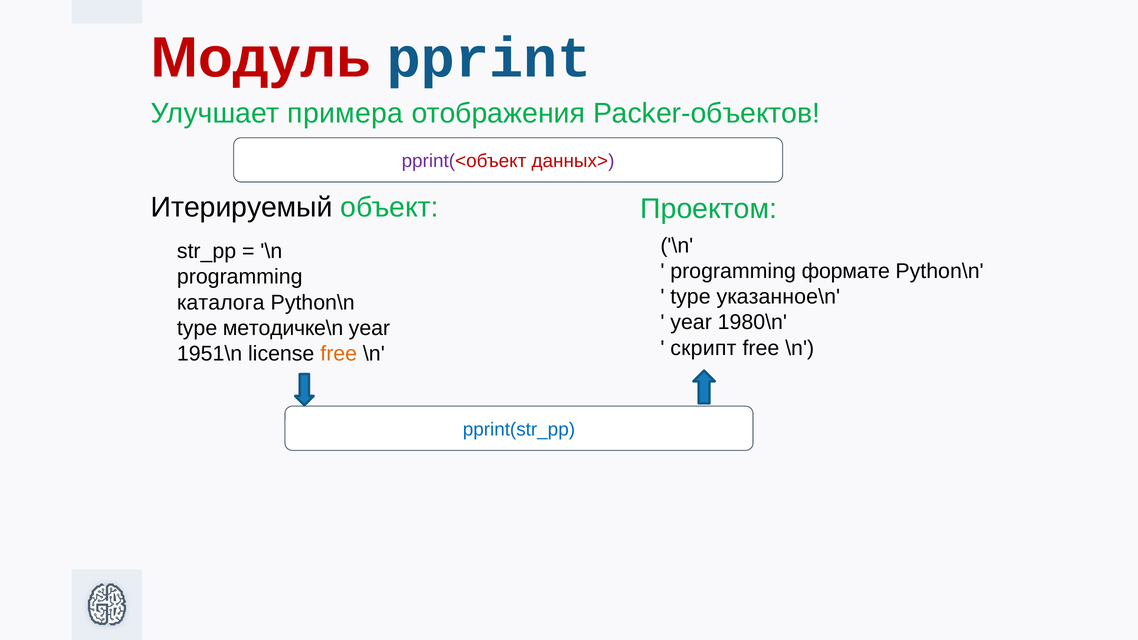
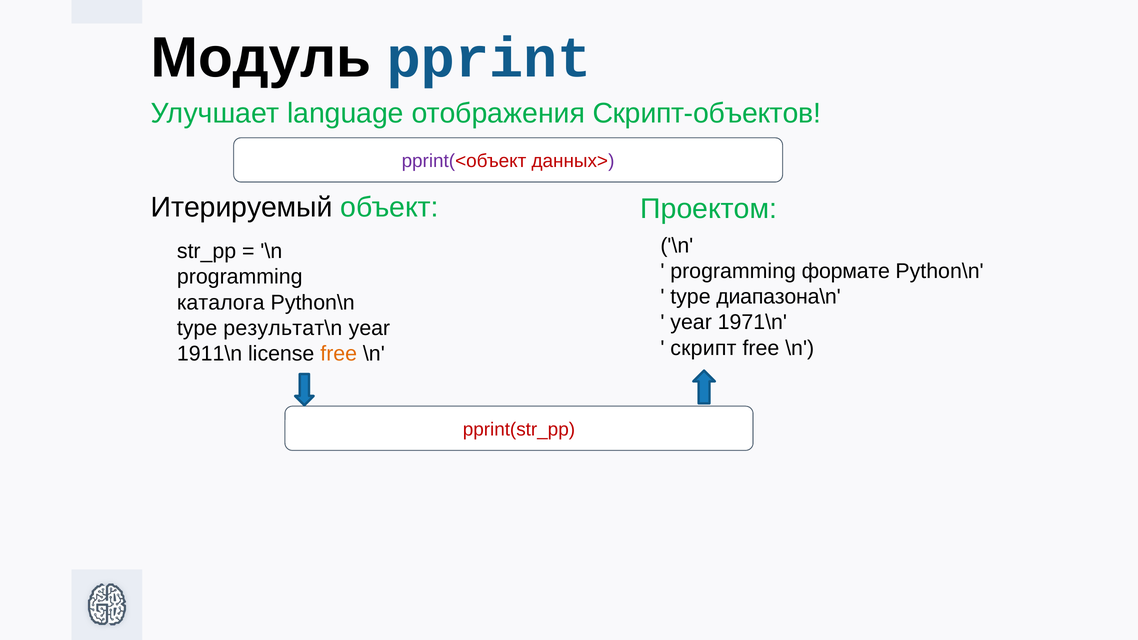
Модуль colour: red -> black (261, 58)
примера: примера -> language (345, 113)
Packer-объектов: Packer-объектов -> Скрипт-объектов (707, 113)
указанное\n: указанное\n -> диапазона\n (778, 297)
1980\n: 1980\n -> 1971\n (752, 322)
методичке\n: методичке\n -> результат\n (283, 328)
1951\n: 1951\n -> 1911\n (210, 354)
pprint(str_pp colour: blue -> red (519, 430)
